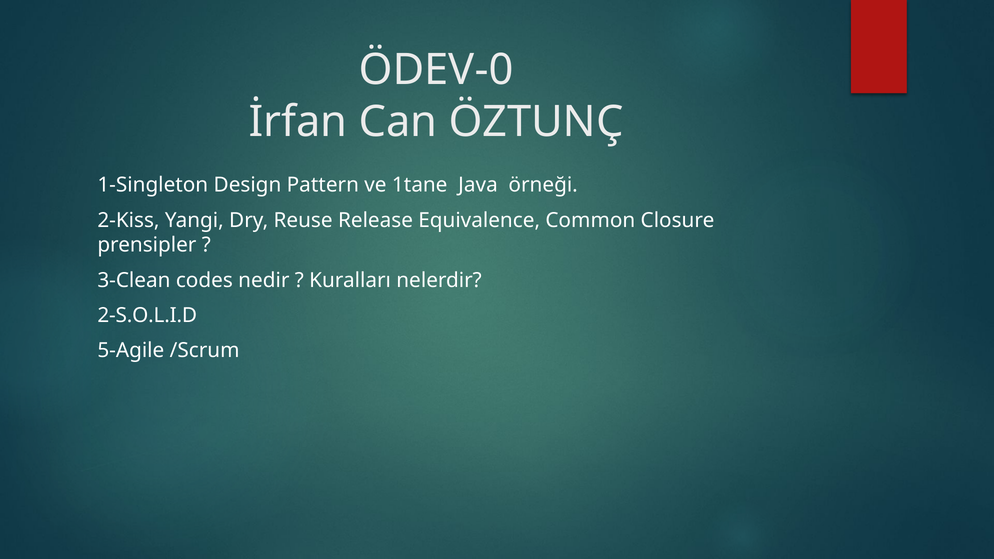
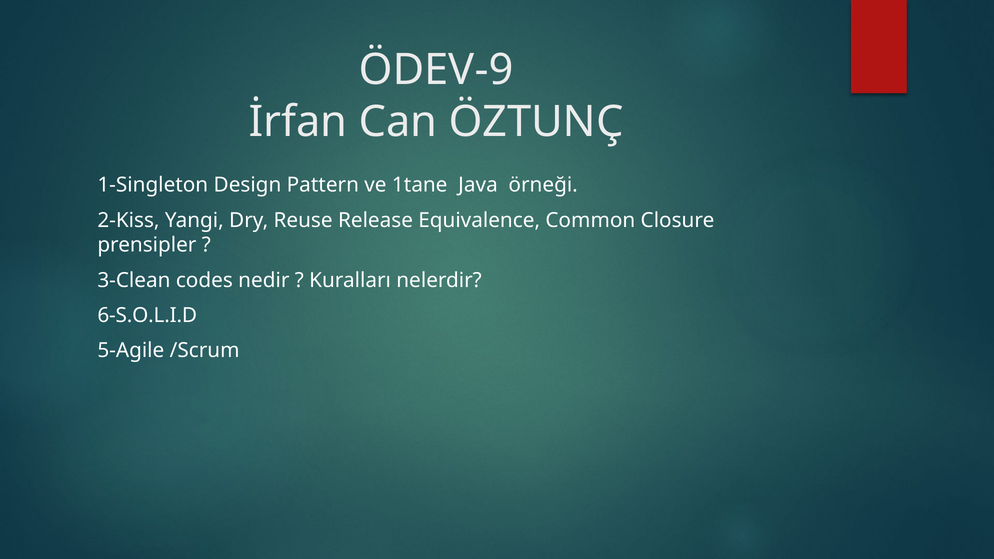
ÖDEV-0: ÖDEV-0 -> ÖDEV-9 (436, 70)
2-S.O.L.I.D: 2-S.O.L.I.D -> 6-S.O.L.I.D (147, 316)
